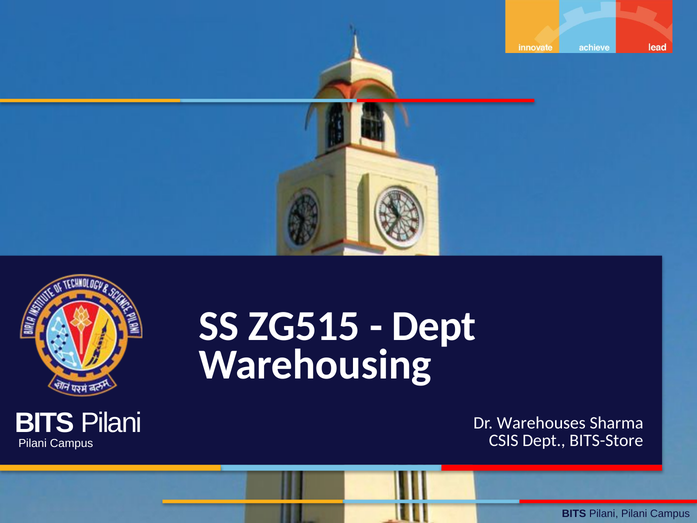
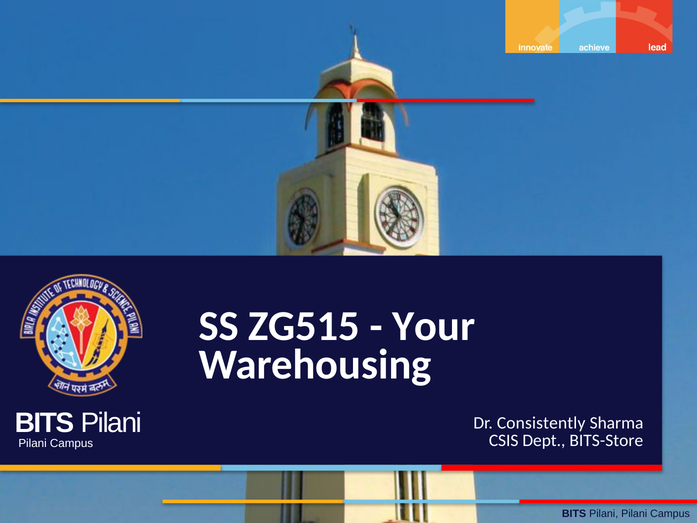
Dept: Dept -> Your (434, 326)
Warehouses: Warehouses -> Consistently (541, 423)
